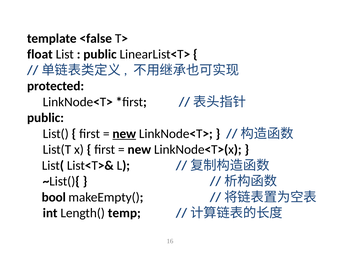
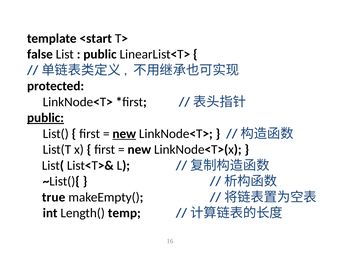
<false: <false -> <start (96, 38)
float: float -> false (40, 54)
public underline: none -> present (45, 118)
bool: bool -> true (54, 197)
